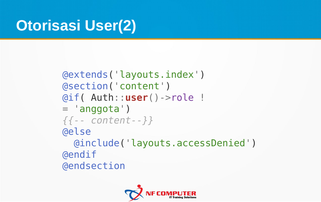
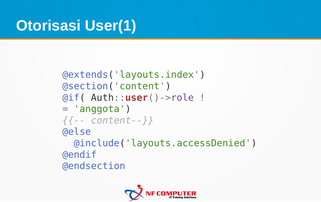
User(2: User(2 -> User(1 (111, 26)
